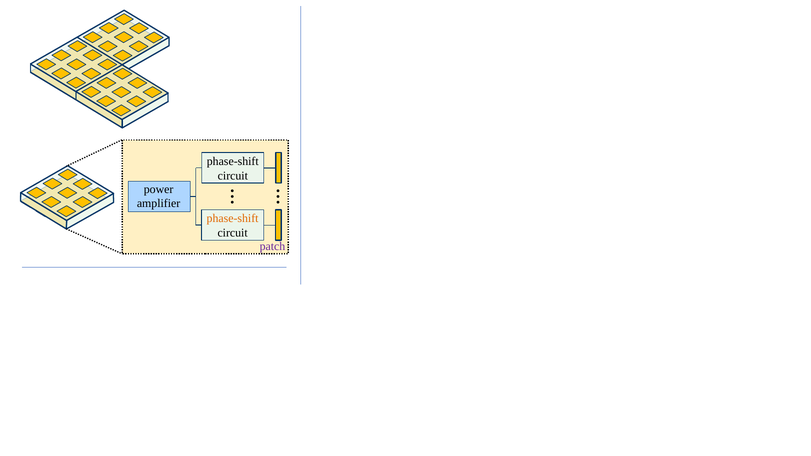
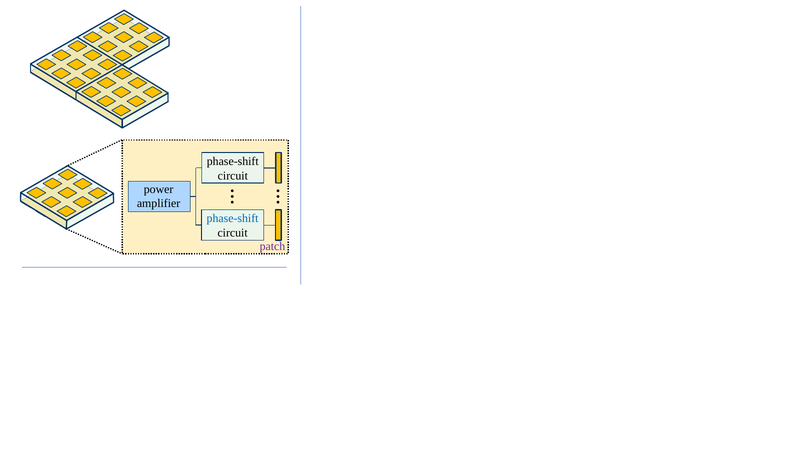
phase-shift colour: orange -> blue (233, 219)
